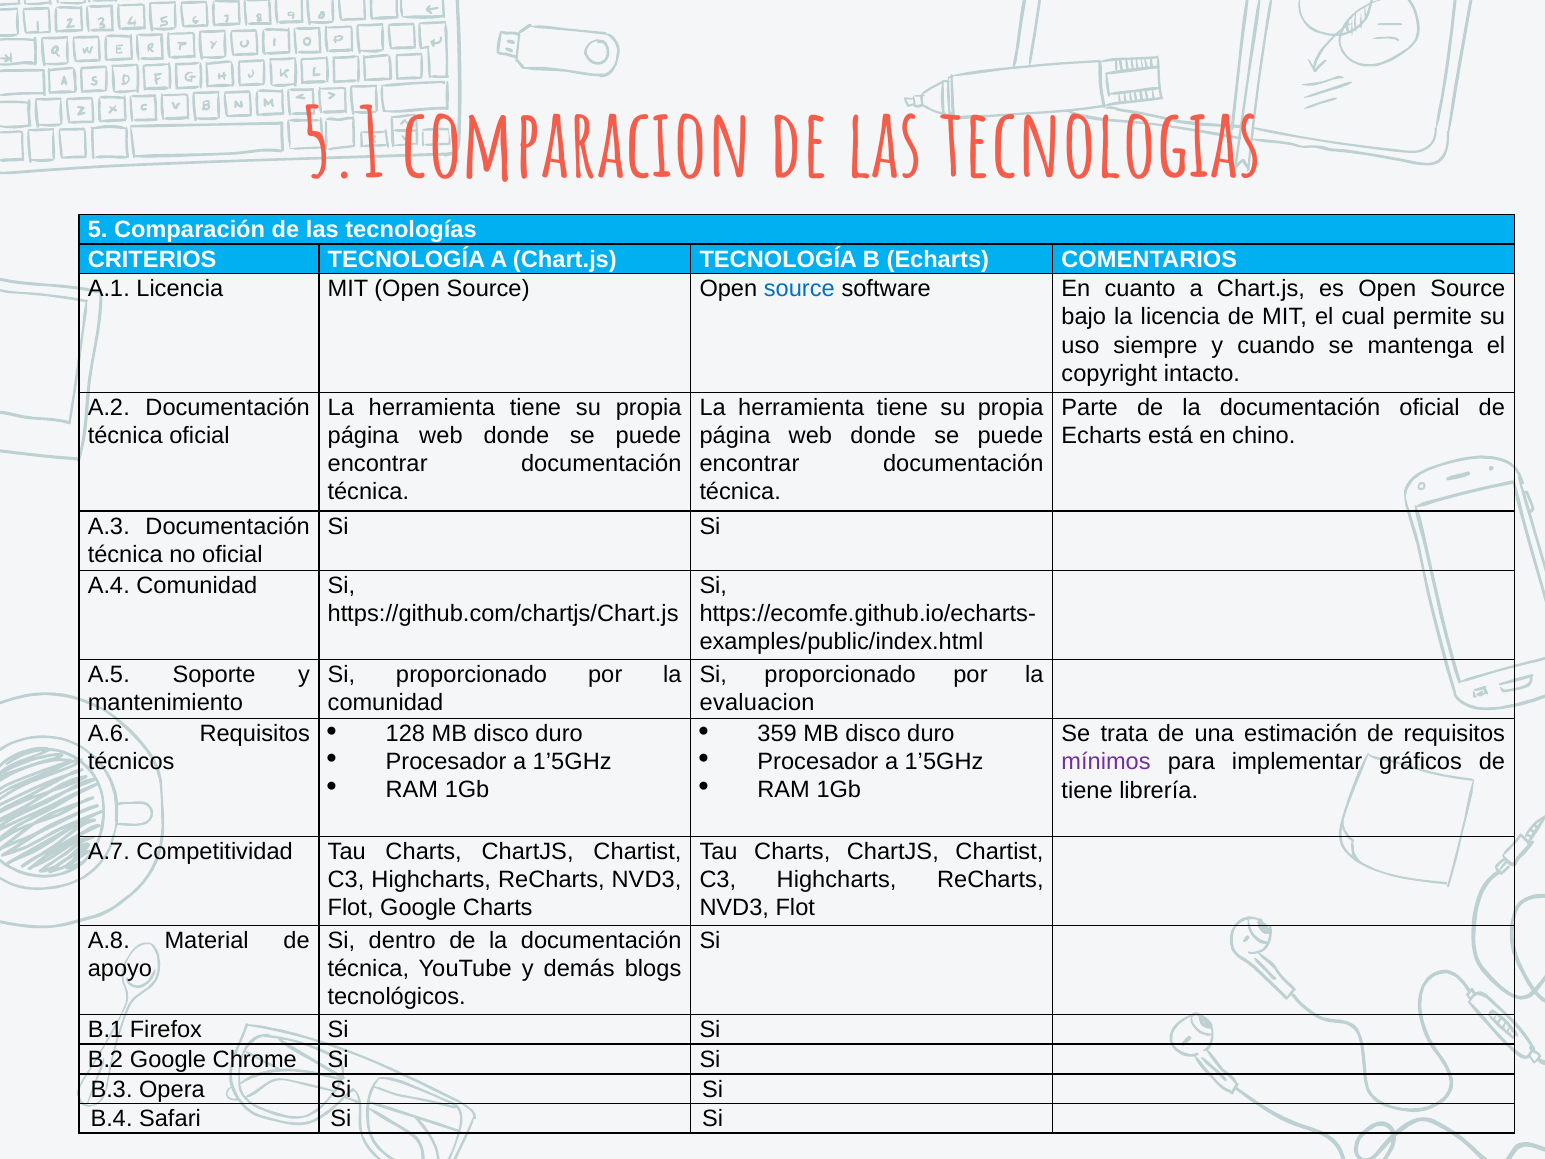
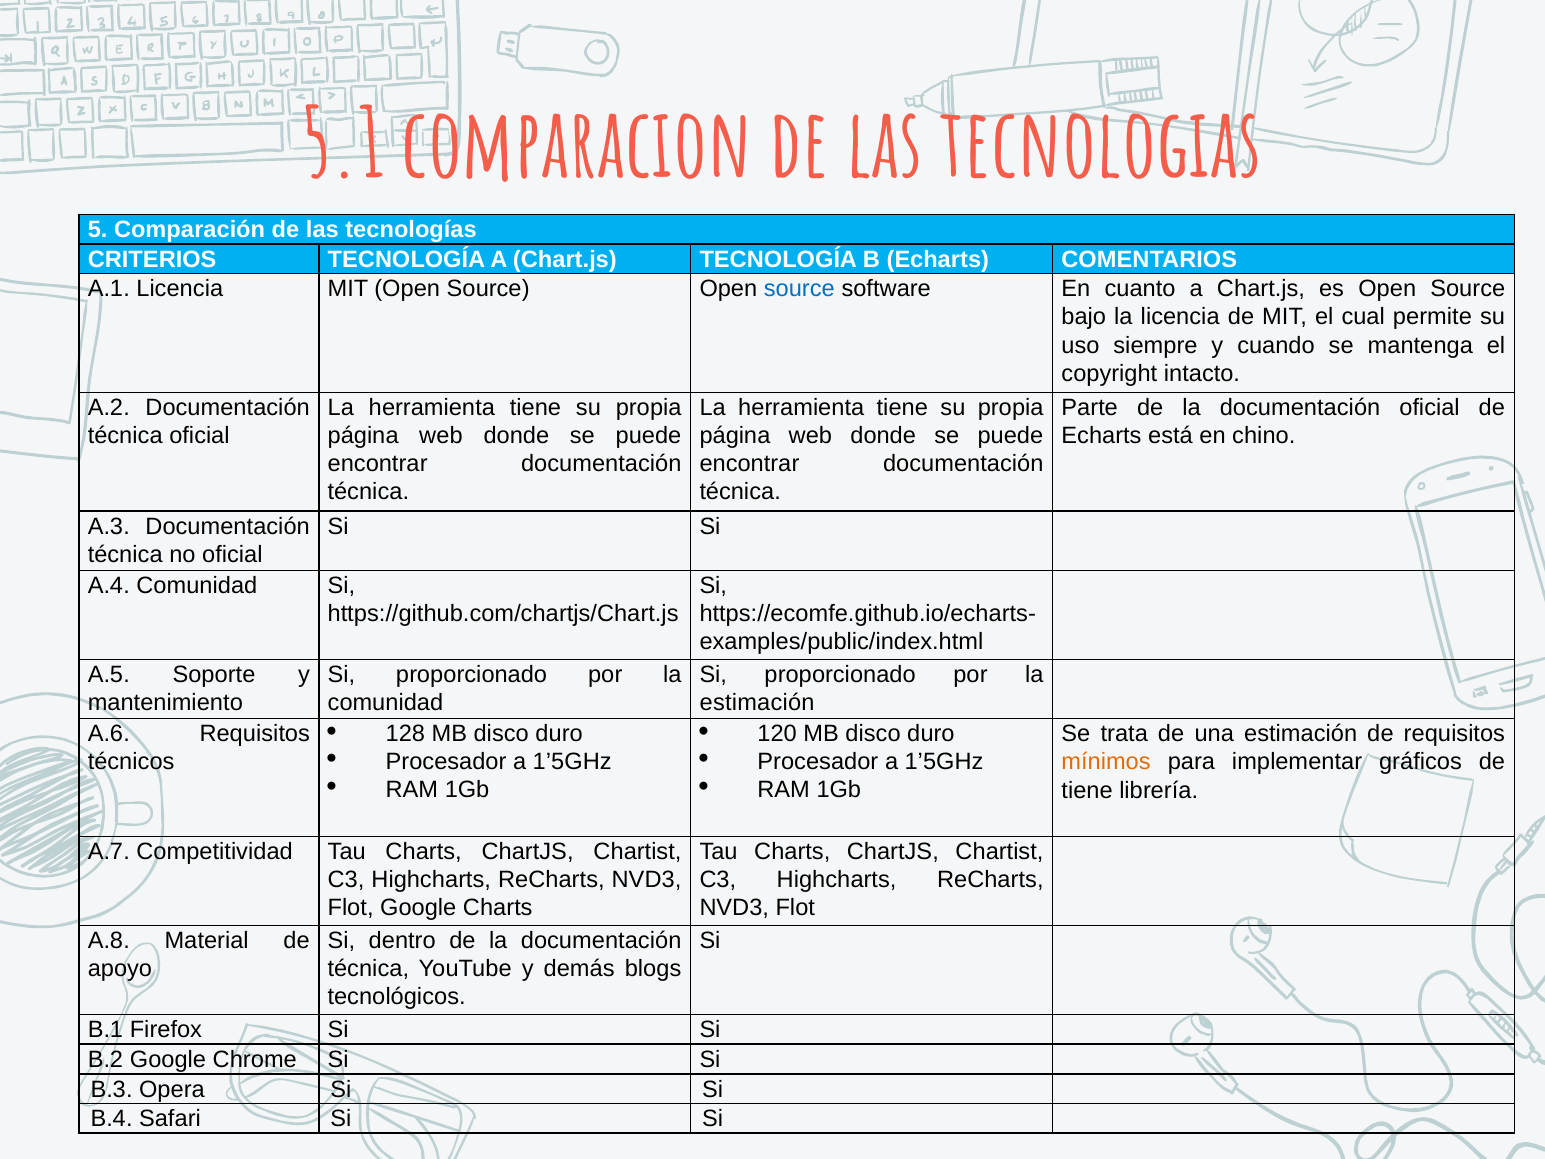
evaluacion: evaluacion -> estimación (757, 703)
359: 359 -> 120 (777, 734)
mínimos colour: purple -> orange (1106, 762)
